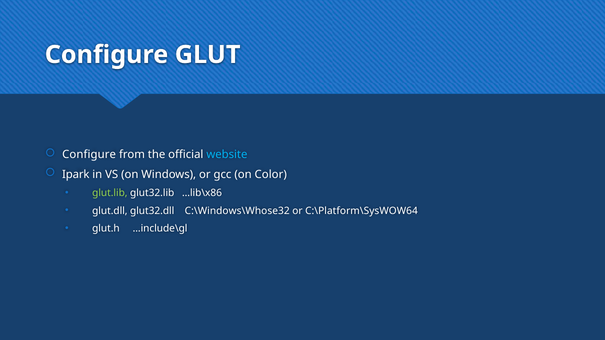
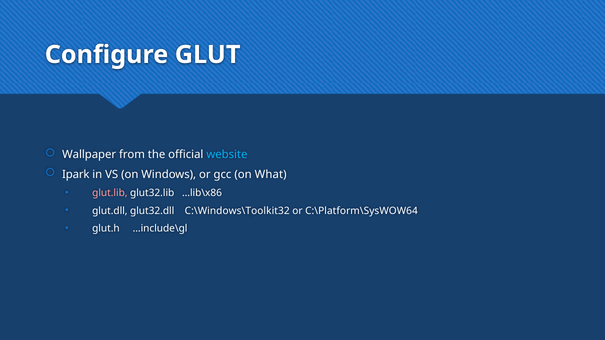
Configure: Configure -> Wallpaper (89, 155)
Color: Color -> What (271, 174)
glut.lib colour: light green -> pink (110, 193)
C:\Windows\Whose32: C:\Windows\Whose32 -> C:\Windows\Toolkit32 (237, 211)
